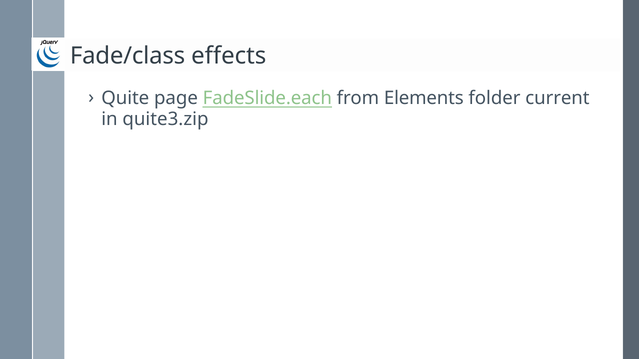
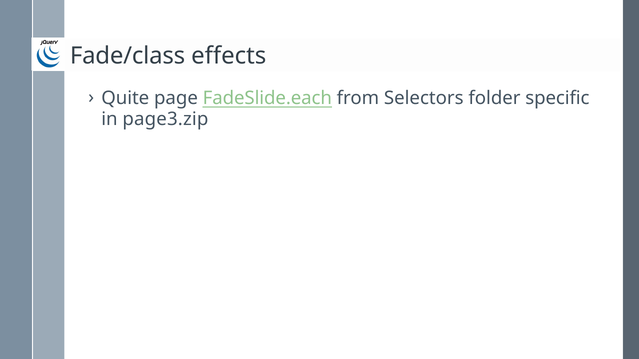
Elements: Elements -> Selectors (424, 98)
current: current -> specific (557, 98)
quite3.zip: quite3.zip -> page3.zip (165, 119)
